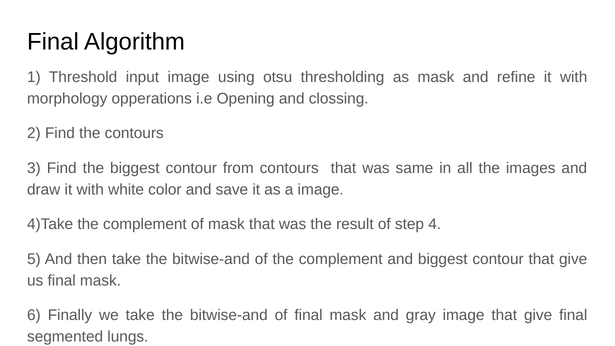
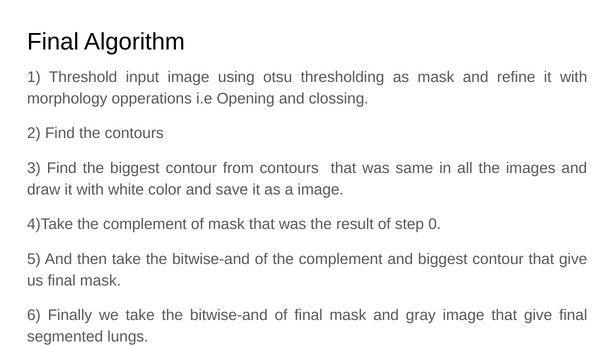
4: 4 -> 0 (435, 224)
